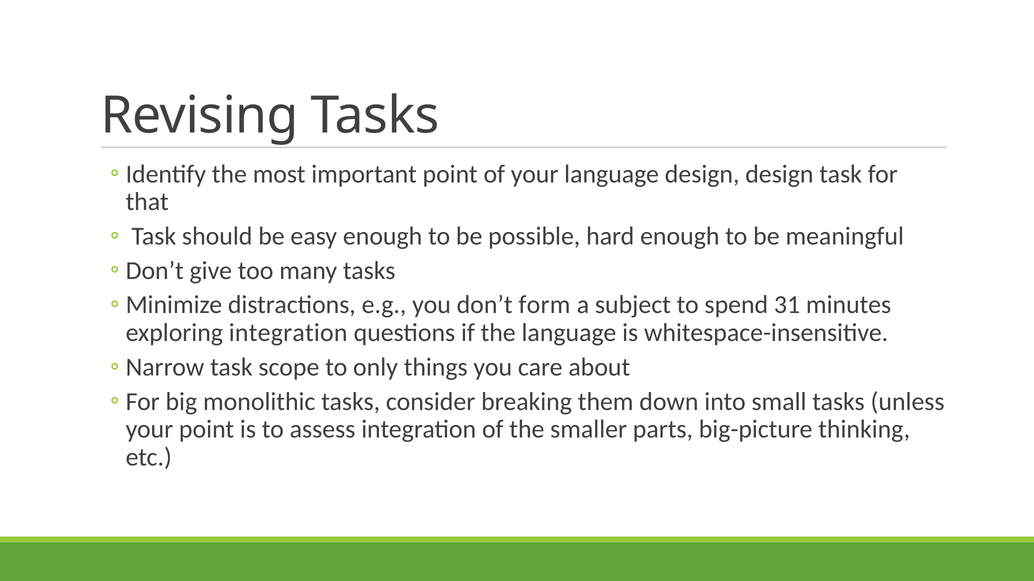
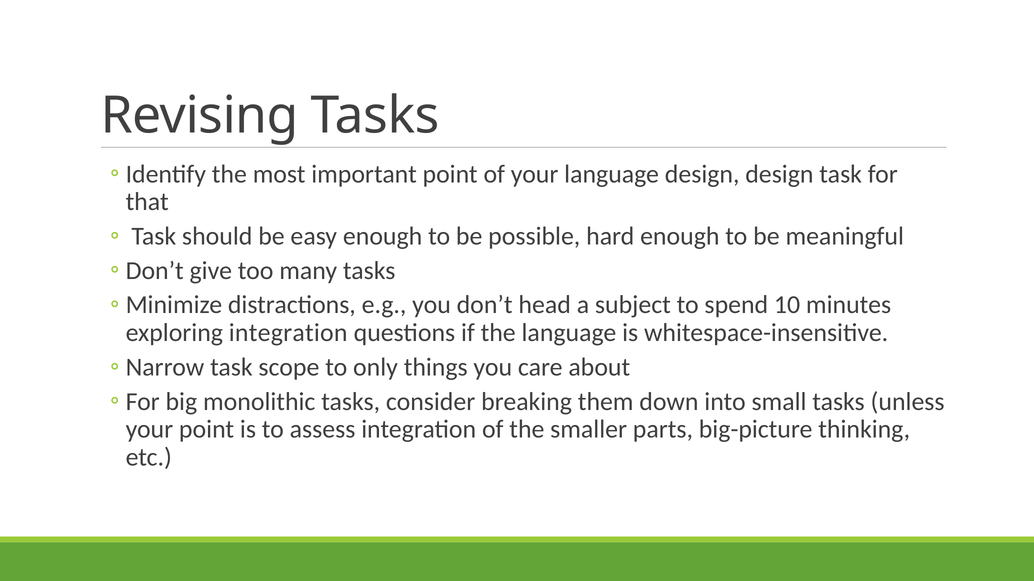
form: form -> head (545, 305)
31: 31 -> 10 (787, 305)
